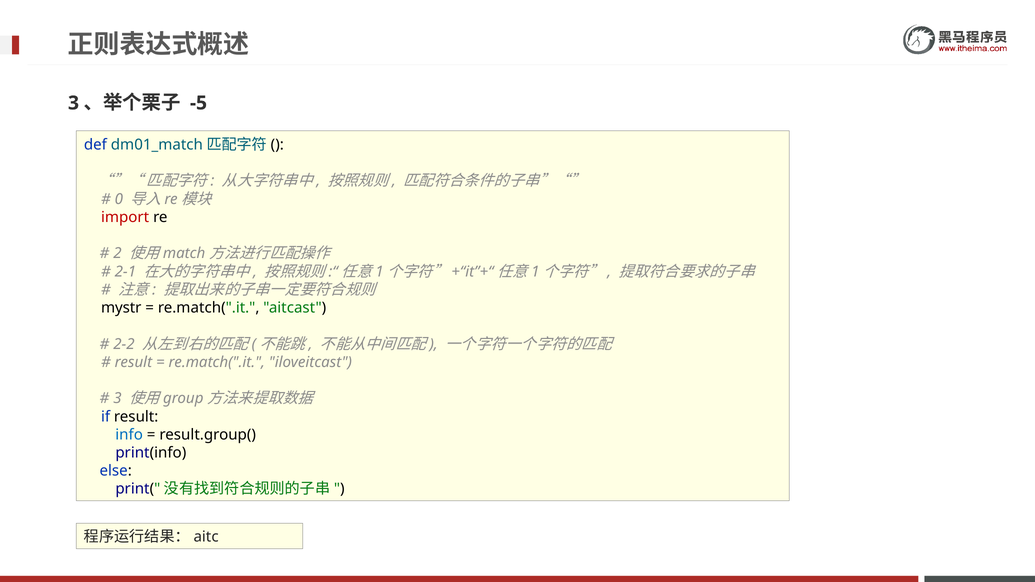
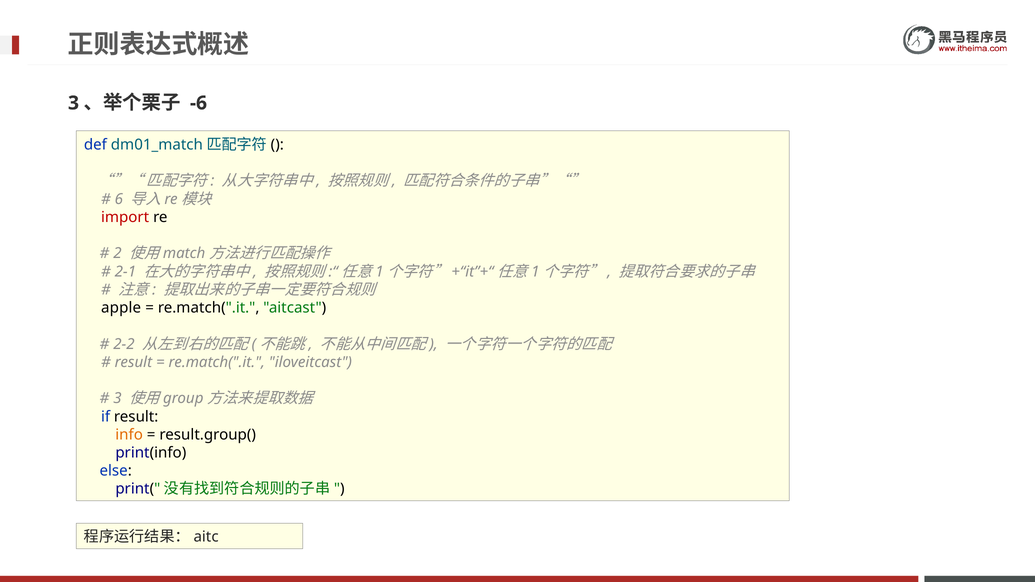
-5: -5 -> -6 (198, 103)
0: 0 -> 6 (119, 199)
mystr: mystr -> apple (121, 308)
info colour: blue -> orange (129, 435)
